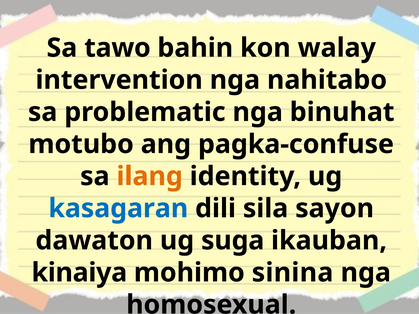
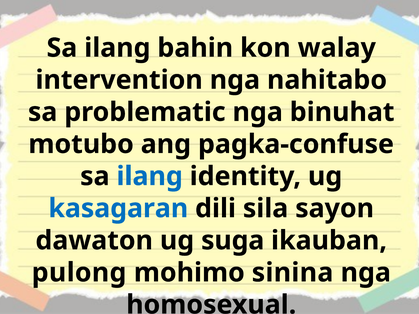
tawo: tawo -> ilang (117, 48)
ilang colour: orange -> blue (150, 176)
kinaiya: kinaiya -> pulong (79, 273)
